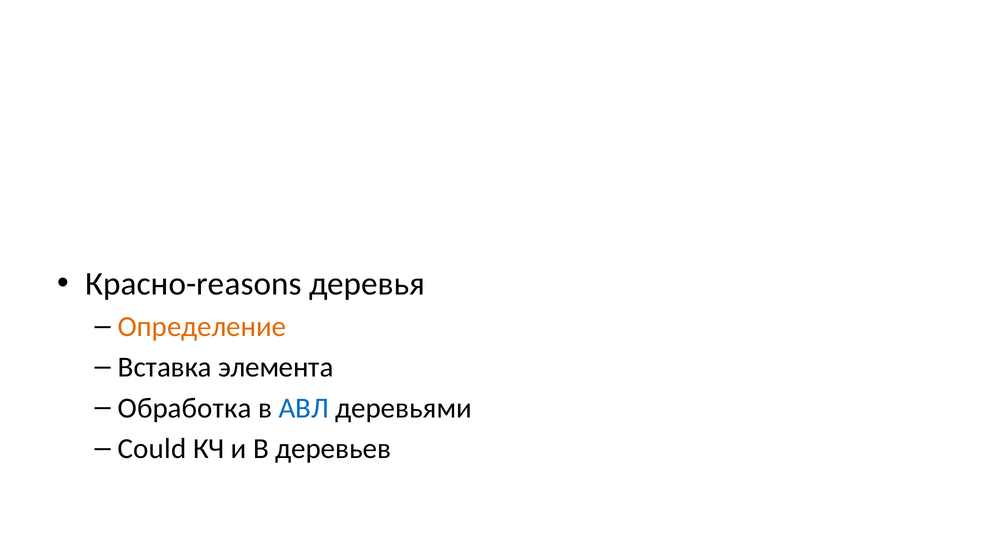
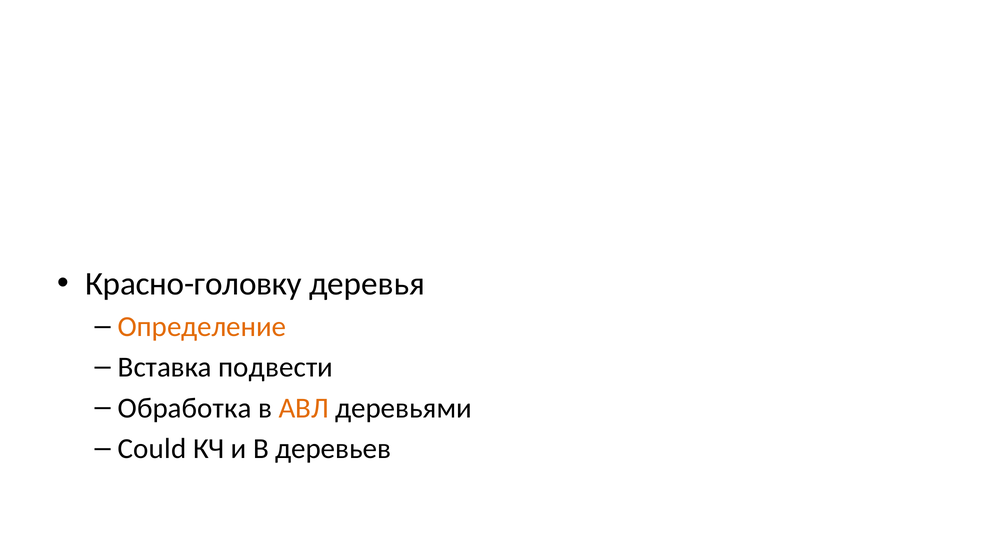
Красно-reasons: Красно-reasons -> Красно-головку (194, 284)
элемента: элемента -> подвести (276, 368)
АВЛ colour: blue -> orange (304, 408)
